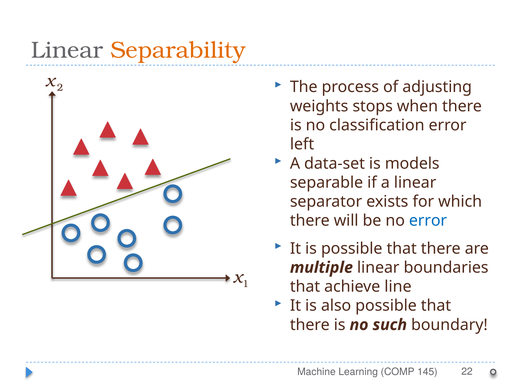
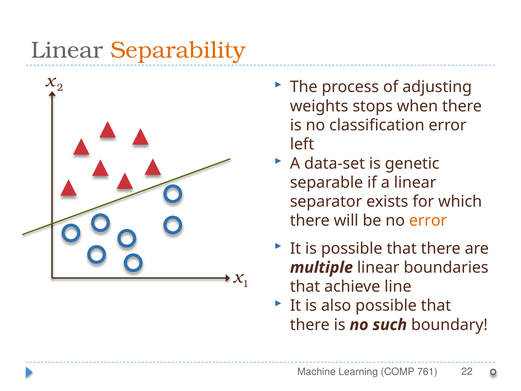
models: models -> genetic (412, 163)
error colour: blue -> orange (428, 221)
145: 145 -> 761 (427, 372)
